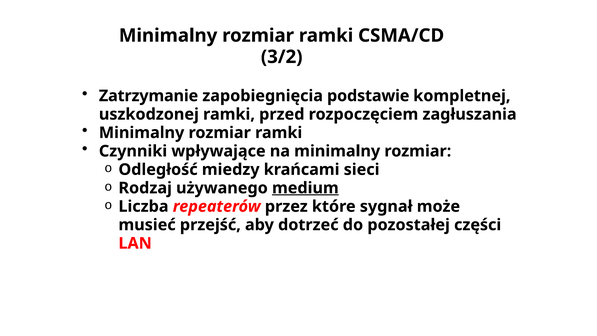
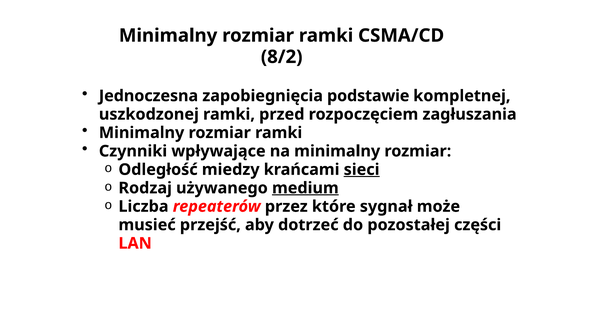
3/2: 3/2 -> 8/2 (282, 57)
Zatrzymanie: Zatrzymanie -> Jednoczesna (149, 96)
sieci underline: none -> present (362, 169)
